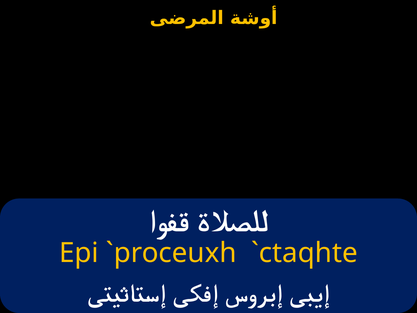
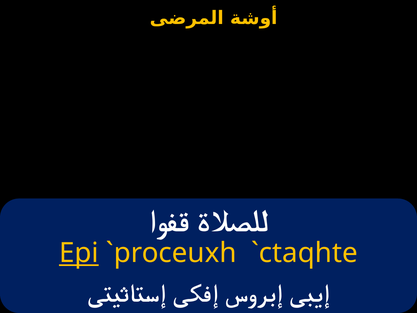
Epi underline: none -> present (79, 253)
